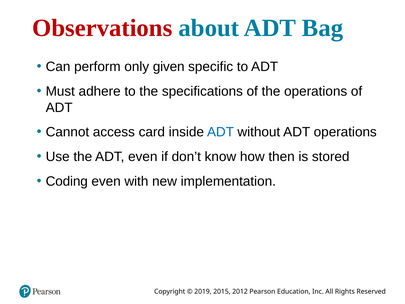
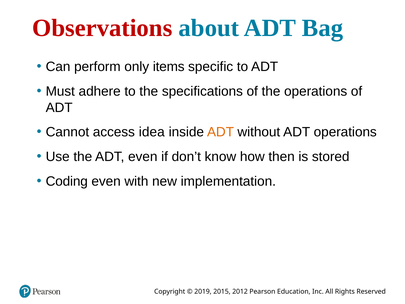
given: given -> items (169, 67)
card: card -> idea (152, 132)
ADT colour: blue -> orange (220, 132)
